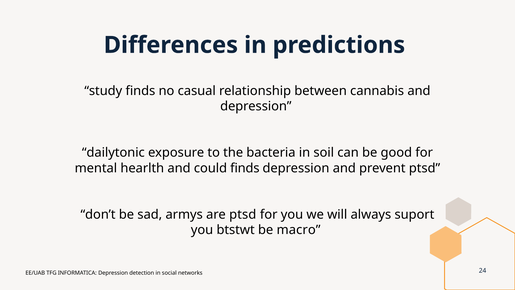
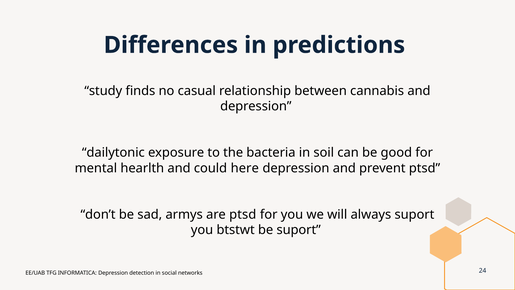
could finds: finds -> here (245, 168)
be macro: macro -> suport (299, 230)
